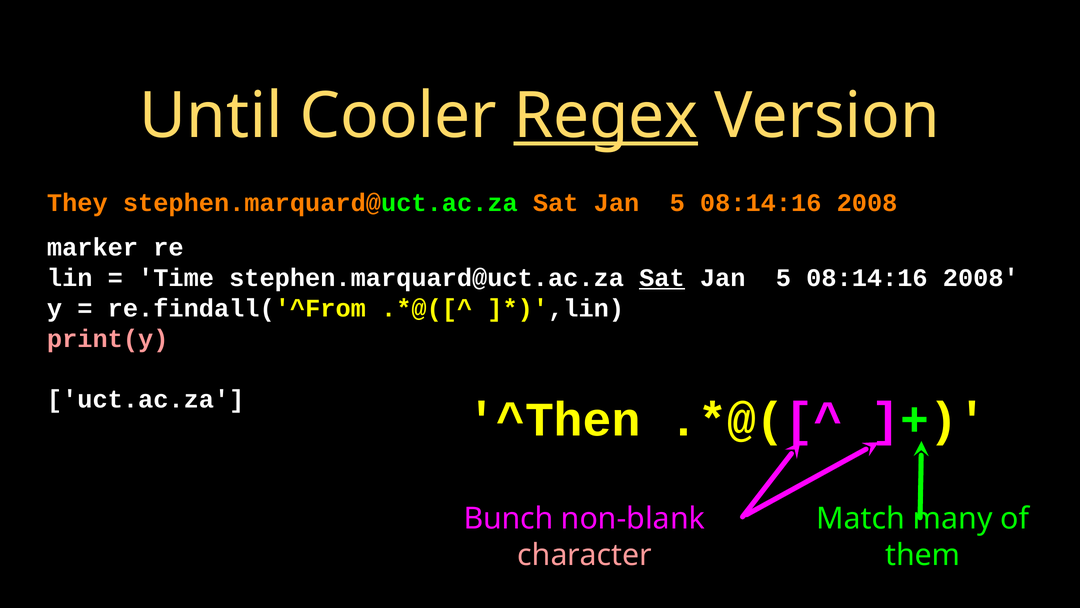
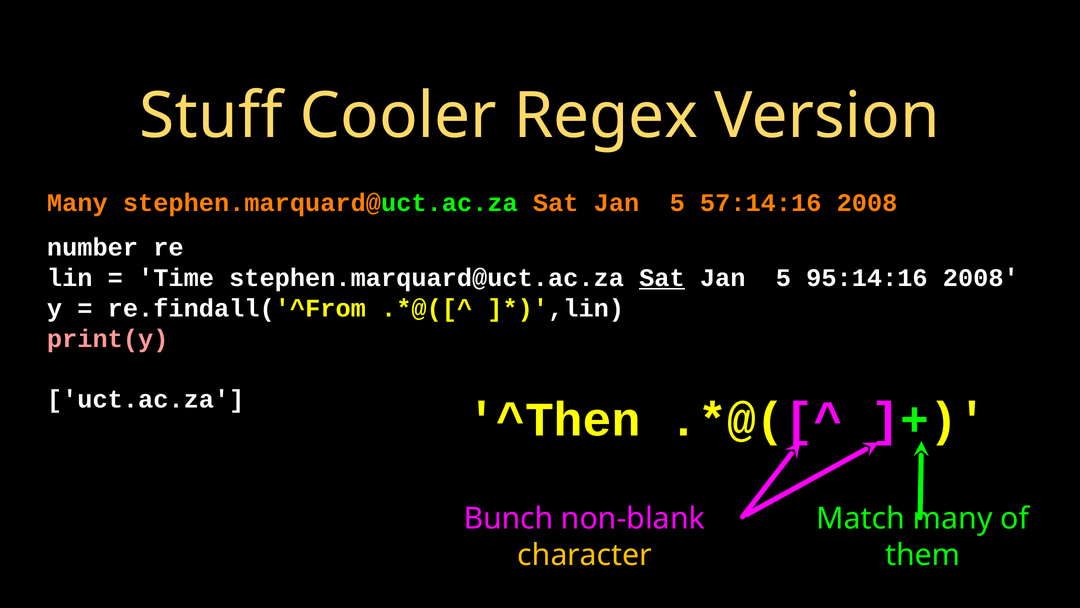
Until: Until -> Stuff (211, 116)
Regex underline: present -> none (606, 116)
They: They -> Many (77, 203)
08:14:16: 08:14:16 -> 57:14:16 (761, 203)
marker: marker -> number (93, 247)
08:14:16: 08:14:16 -> 95:14:16 (867, 278)
character colour: pink -> yellow (585, 555)
